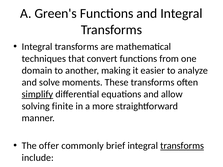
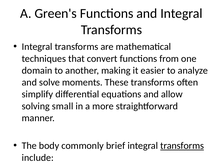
simplify underline: present -> none (37, 94)
finite: finite -> small (63, 106)
offer: offer -> body (49, 146)
